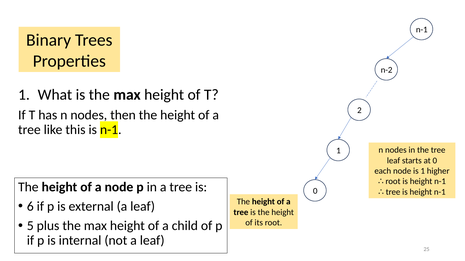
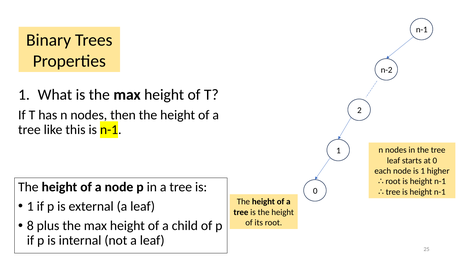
6: 6 -> 1 (30, 207)
5: 5 -> 8 (30, 226)
